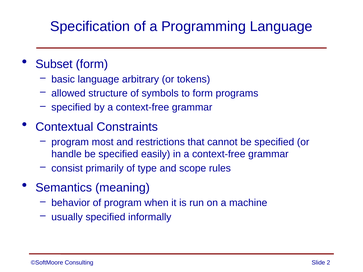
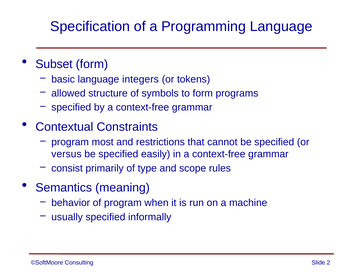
arbitrary: arbitrary -> integers (140, 79)
handle: handle -> versus (66, 154)
